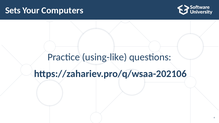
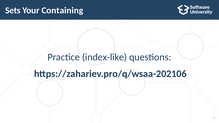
Computers: Computers -> Containing (62, 10)
using-like: using-like -> index-like (105, 57)
